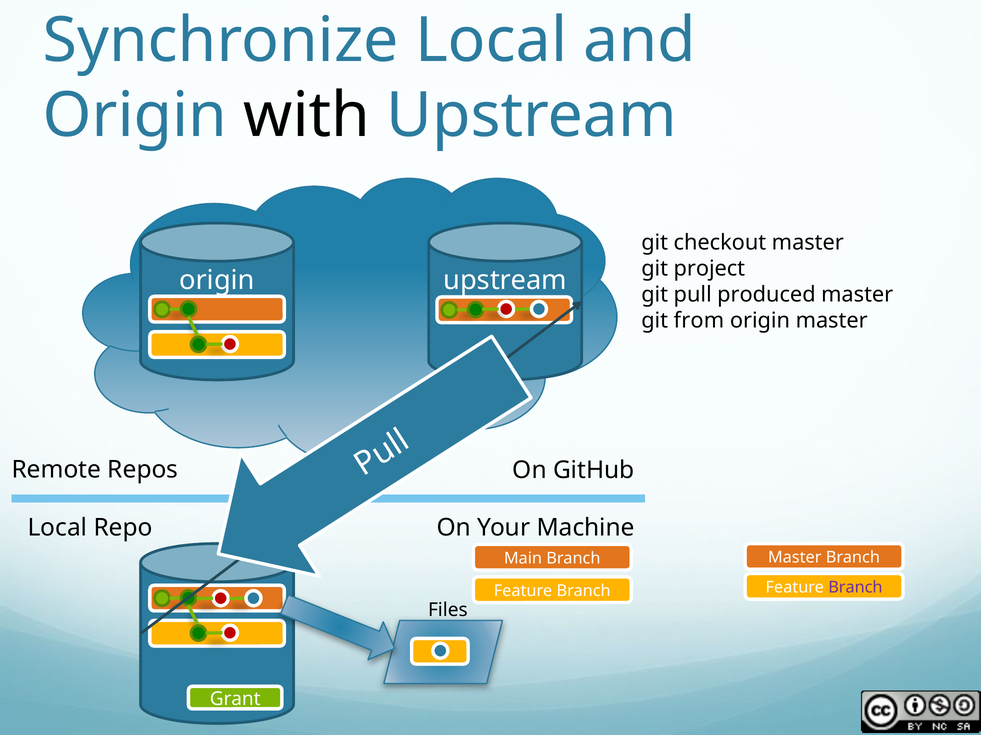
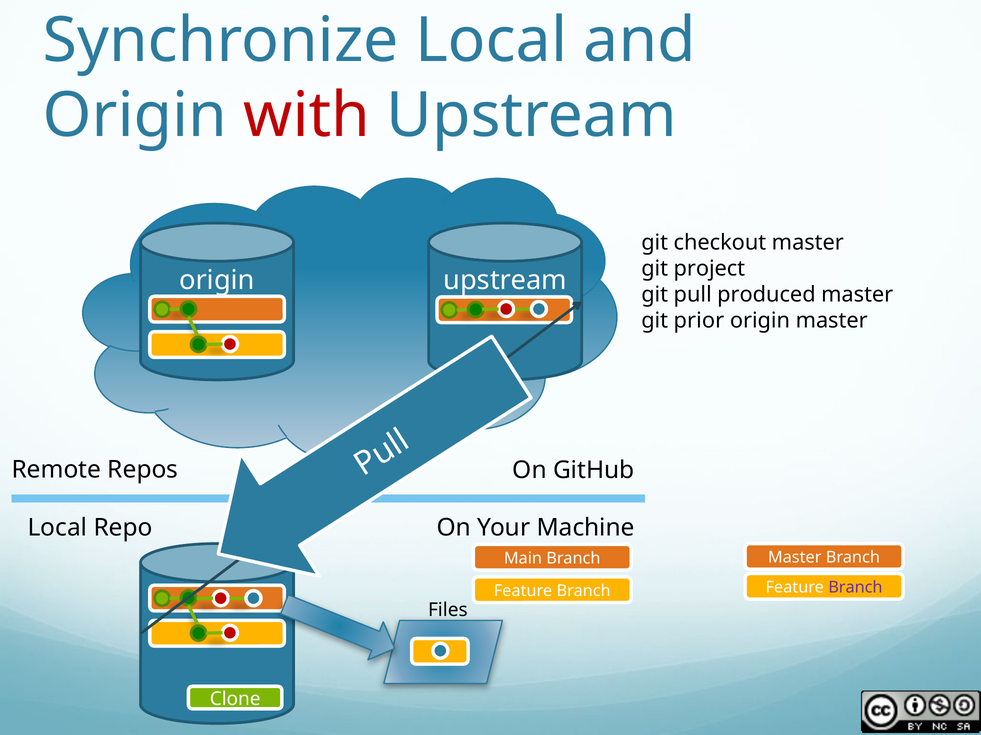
with colour: black -> red (307, 116)
from: from -> prior (699, 321)
Grant: Grant -> Clone (235, 700)
